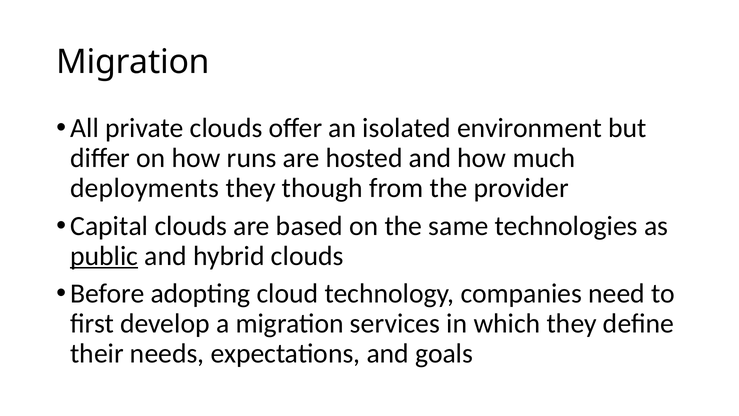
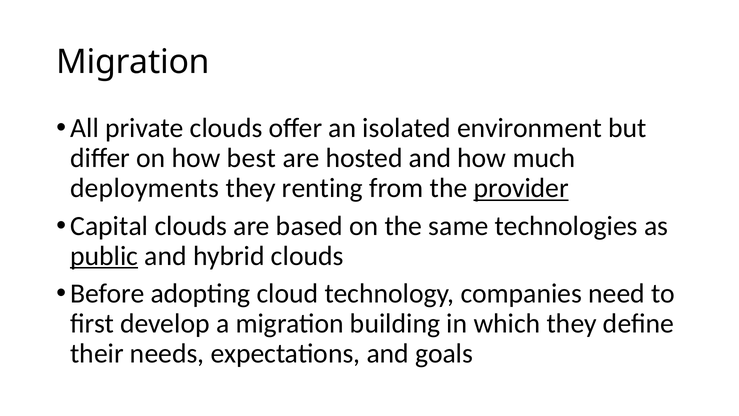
runs: runs -> best (252, 158)
though: though -> renting (322, 188)
provider underline: none -> present (521, 188)
services: services -> building (395, 323)
